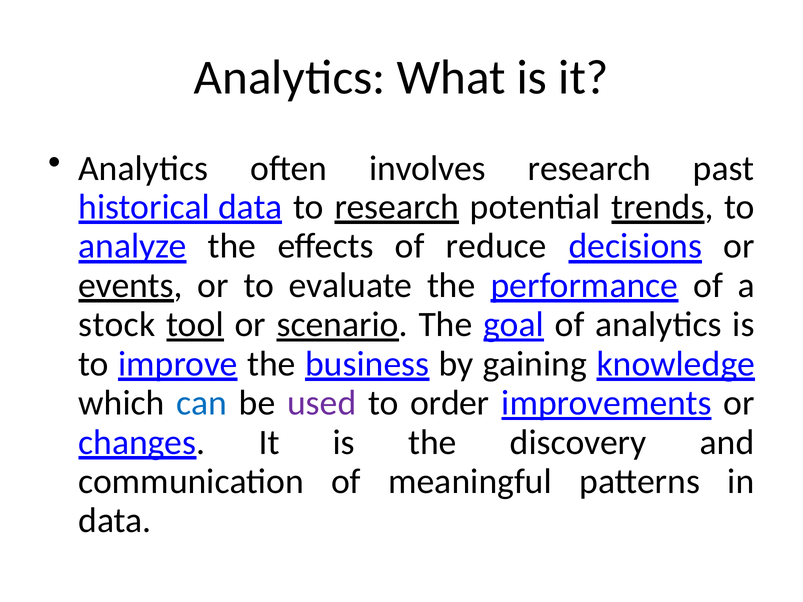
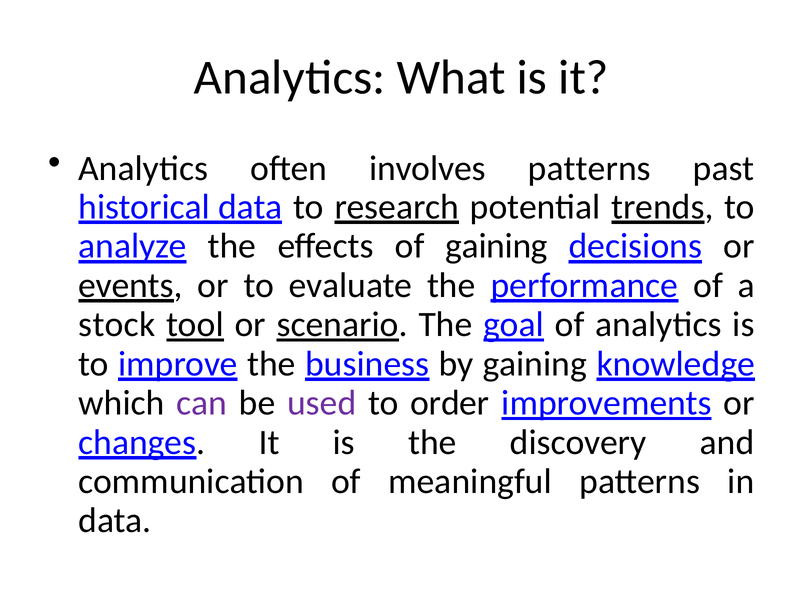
involves research: research -> patterns (589, 168)
of reduce: reduce -> gaining (497, 246)
can colour: blue -> purple (202, 403)
